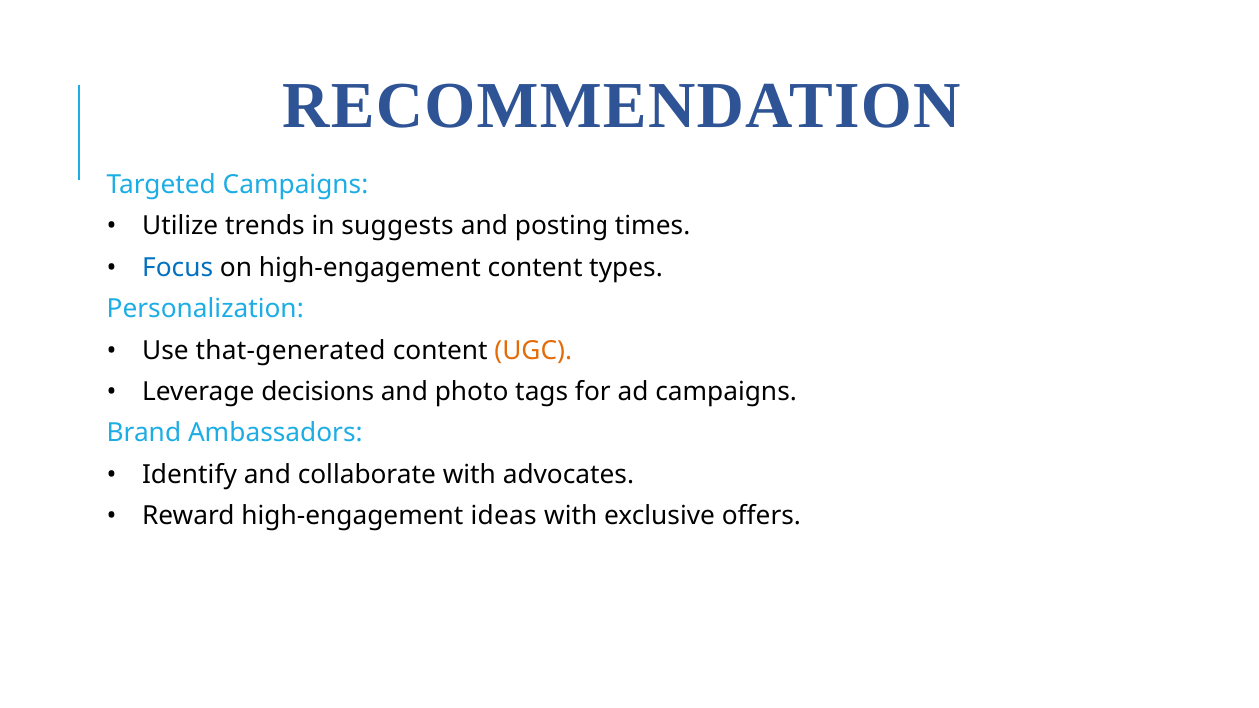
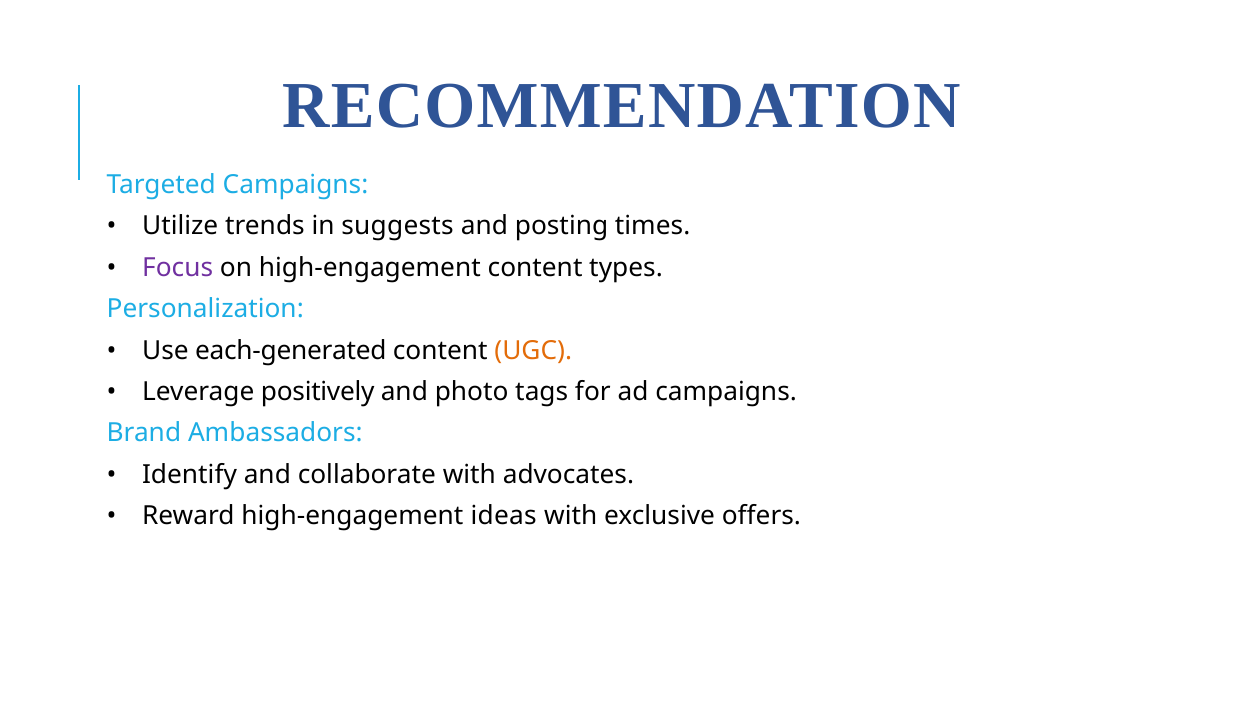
Focus colour: blue -> purple (178, 268)
that-generated: that-generated -> each-generated (291, 350)
decisions: decisions -> positively (318, 392)
